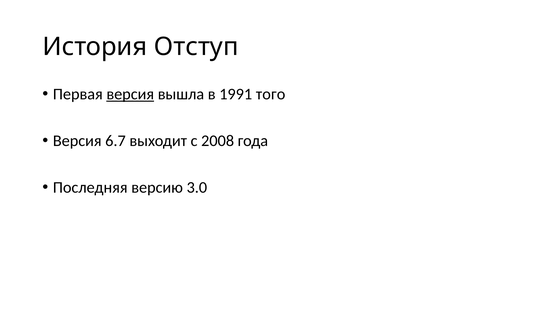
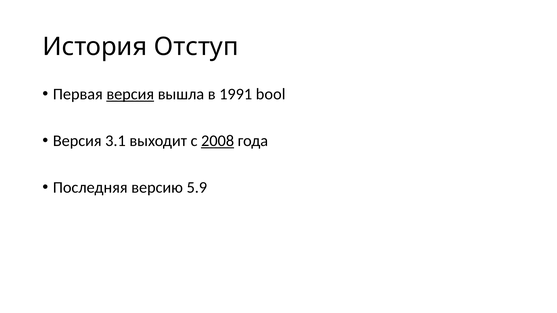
того: того -> bool (271, 94)
6.7: 6.7 -> 3.1 (116, 141)
2008 underline: none -> present (218, 141)
3.0: 3.0 -> 5.9 (197, 188)
